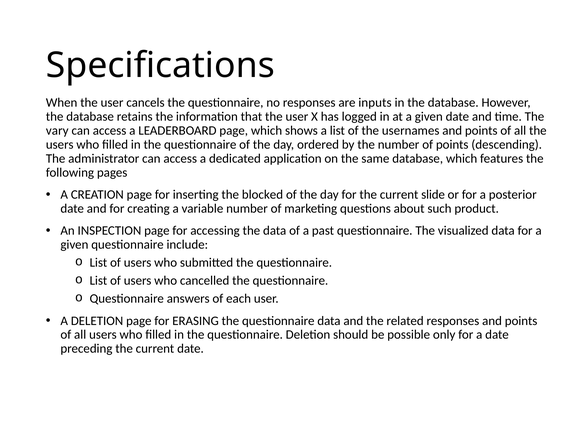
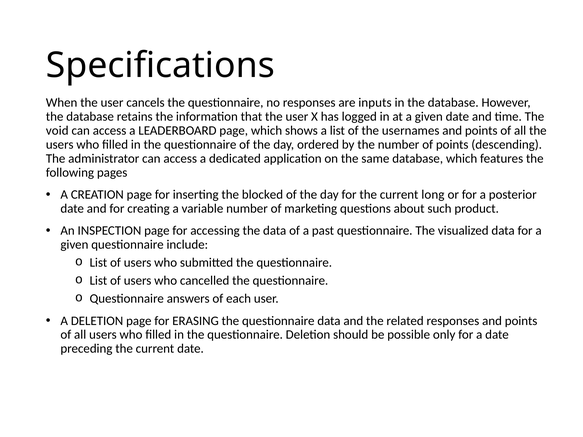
vary: vary -> void (57, 131)
slide: slide -> long (433, 195)
